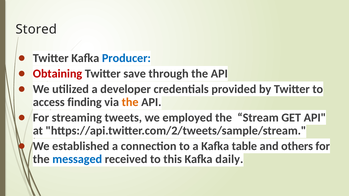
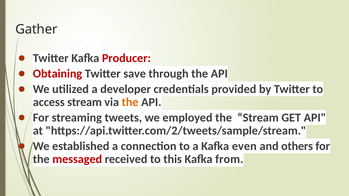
Stored: Stored -> Gather (36, 29)
Producer colour: blue -> red (126, 58)
access finding: finding -> stream (85, 102)
table: table -> even (244, 146)
messaged colour: blue -> red (77, 159)
daily: daily -> from (229, 159)
